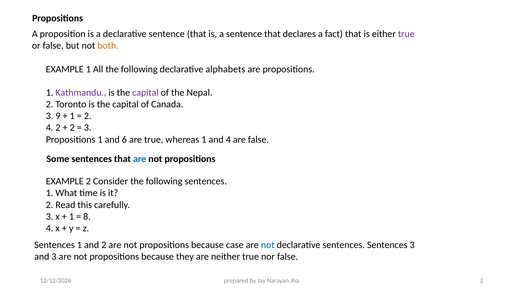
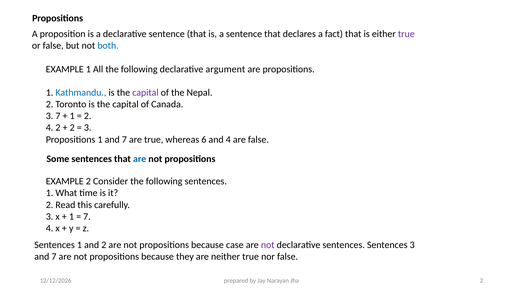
both colour: orange -> blue (108, 46)
alphabets: alphabets -> argument (225, 69)
Kathmandu colour: purple -> blue (81, 92)
3 9: 9 -> 7 (58, 116)
1 and 6: 6 -> 7 (124, 140)
whereas 1: 1 -> 6 (204, 140)
8: 8 -> 7 (87, 217)
not colour: blue -> purple (268, 245)
3: 3 -> 7 (54, 257)
